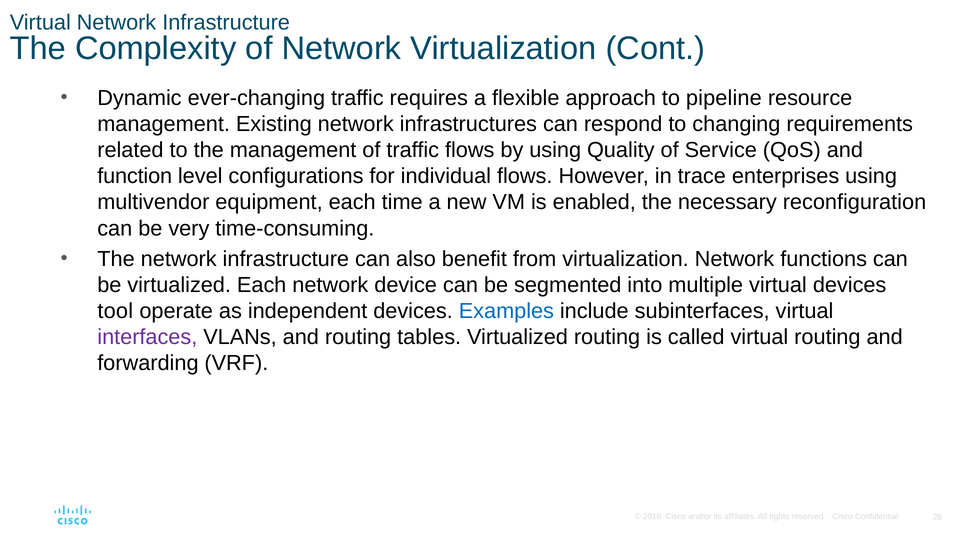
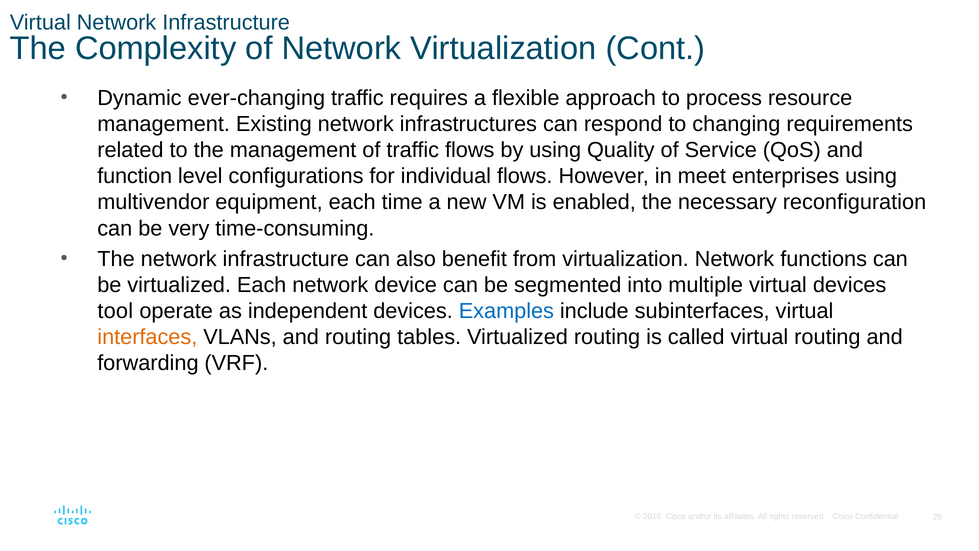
pipeline: pipeline -> process (724, 98)
trace: trace -> meet (702, 176)
interfaces colour: purple -> orange (147, 337)
